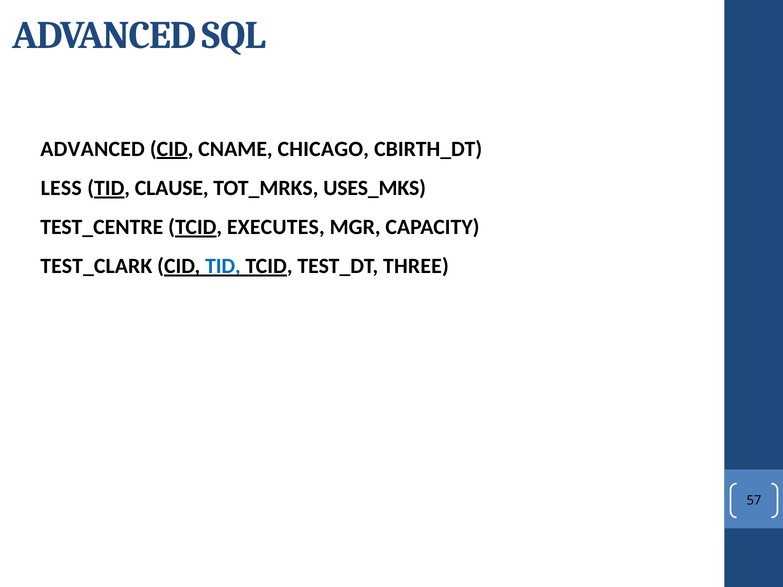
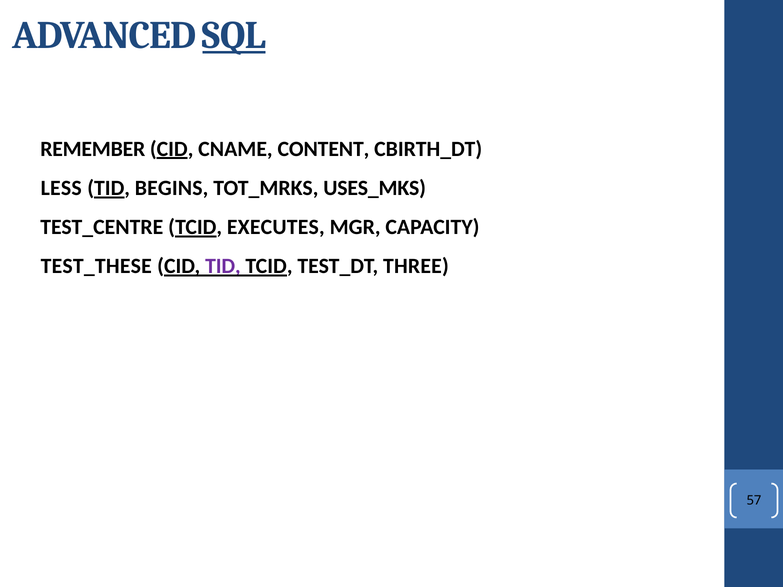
SQL underline: none -> present (234, 35)
ADVANCED: ADVANCED -> REMEMBER (93, 149)
CHICAGO: CHICAGO -> CONTENT (323, 149)
CLAUSE: CLAUSE -> BEGINS (172, 188)
TEST_CLARK: TEST_CLARK -> TEST_THESE (96, 266)
TID colour: blue -> purple (223, 266)
